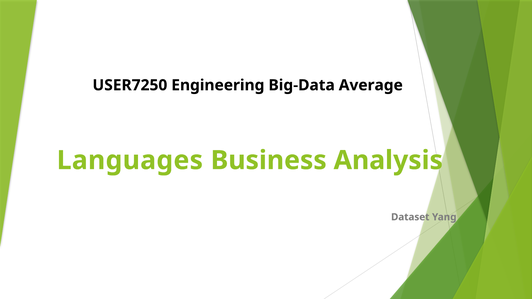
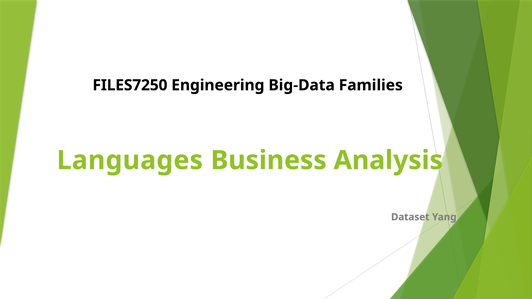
USER7250: USER7250 -> FILES7250 (130, 85)
Average: Average -> Families (371, 85)
